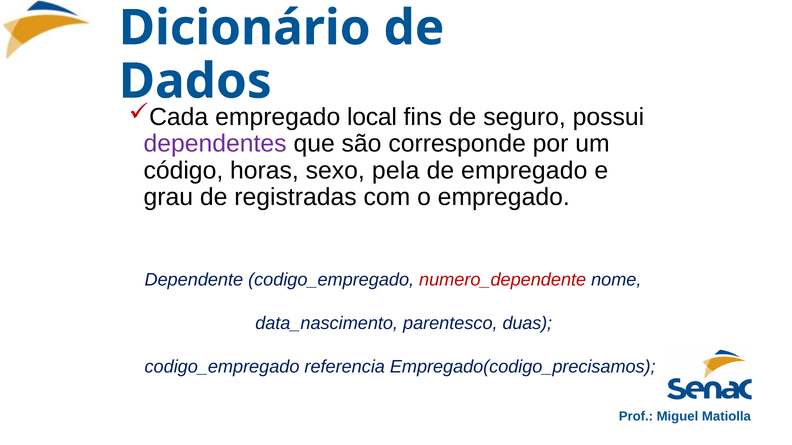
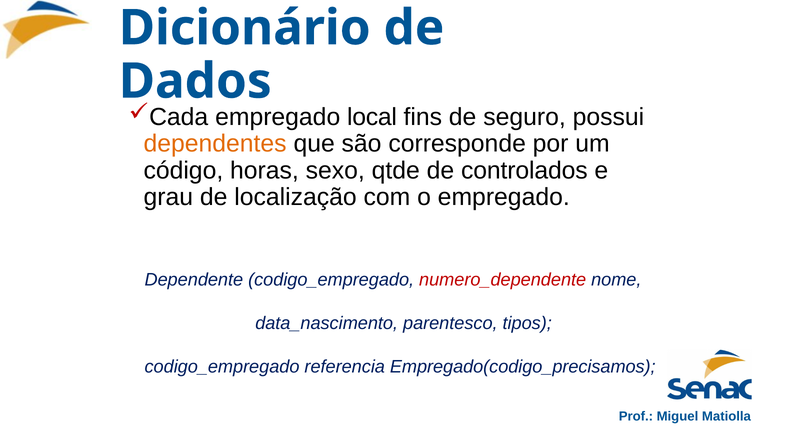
dependentes colour: purple -> orange (215, 144)
pela: pela -> qtde (396, 171)
de empregado: empregado -> controlados (524, 171)
registradas: registradas -> localização (295, 197)
duas: duas -> tipos (527, 323)
